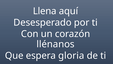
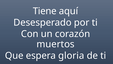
Llena: Llena -> Tiene (45, 11)
llénanos: llénanos -> muertos (56, 44)
